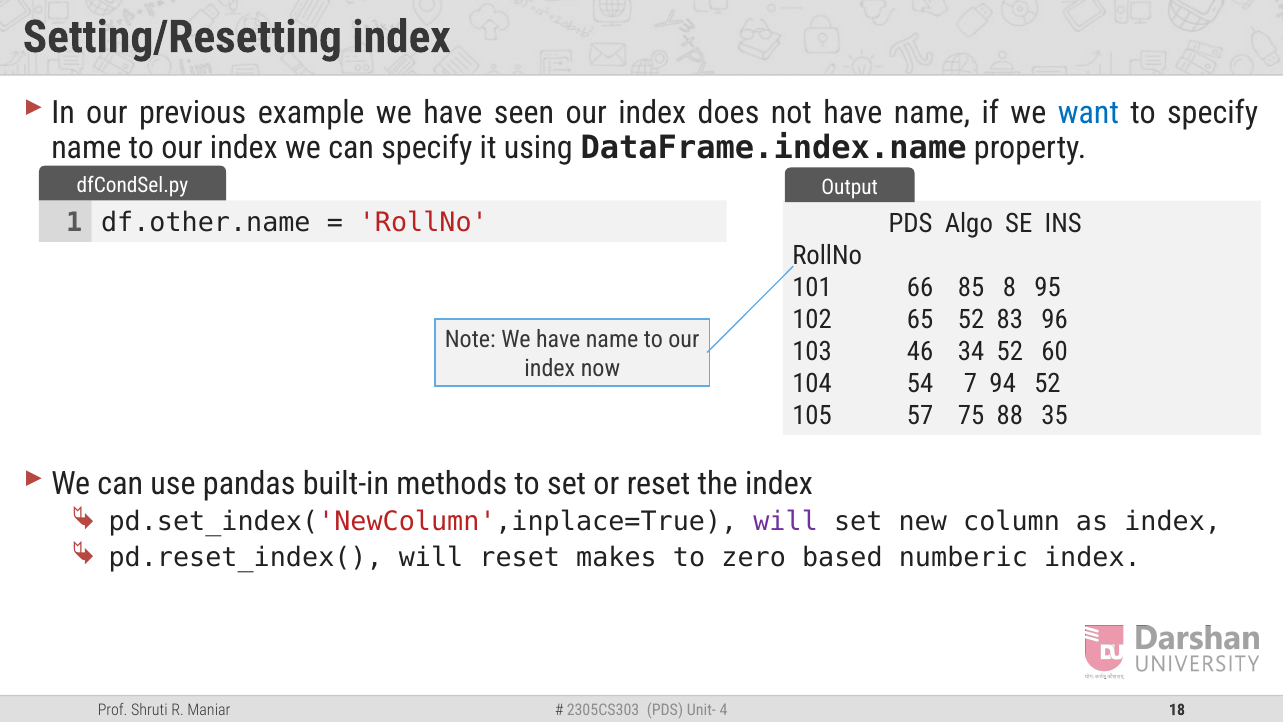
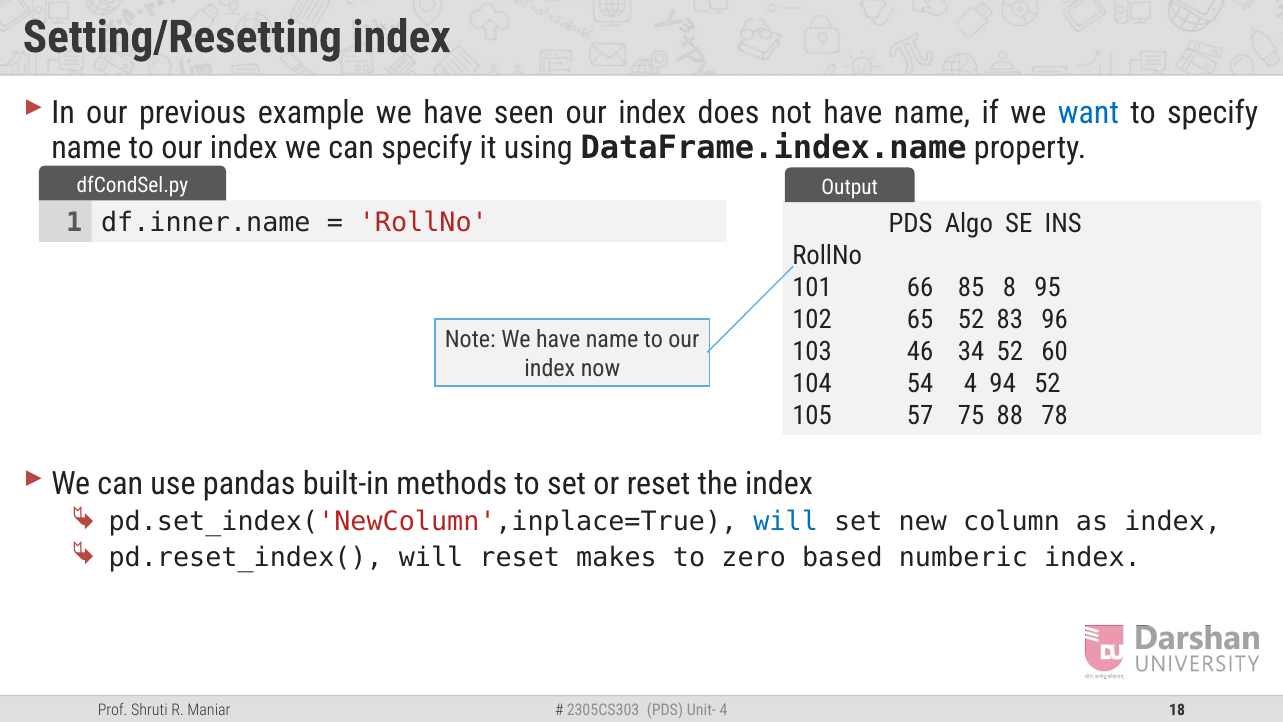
df.other.name: df.other.name -> df.inner.name (206, 223)
54 7: 7 -> 4 (971, 384)
35: 35 -> 78 (1055, 416)
will colour: purple -> blue (786, 522)
